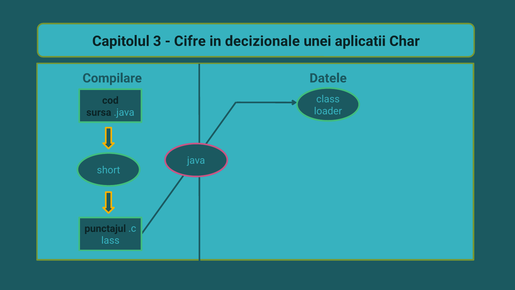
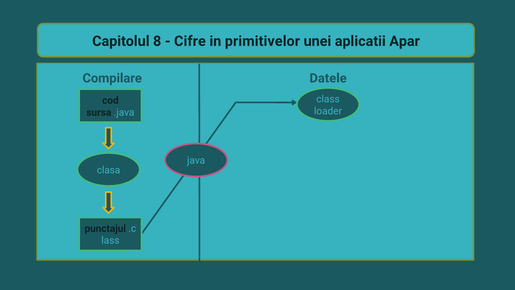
3: 3 -> 8 (157, 41)
decizionale: decizionale -> primitivelor (262, 41)
Char: Char -> Apar (405, 41)
short: short -> clasa (109, 170)
